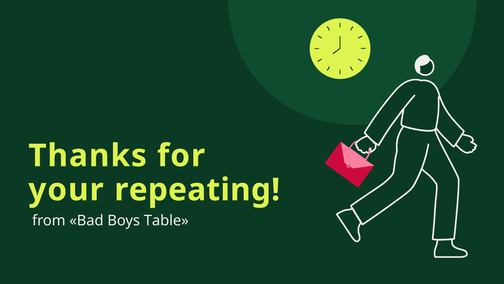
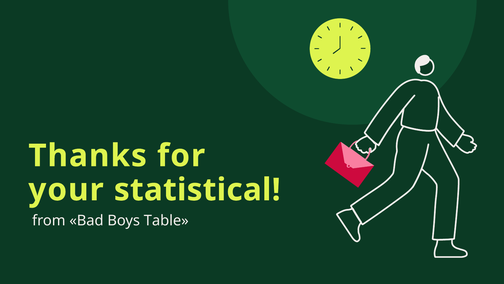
repeating: repeating -> statistical (197, 190)
